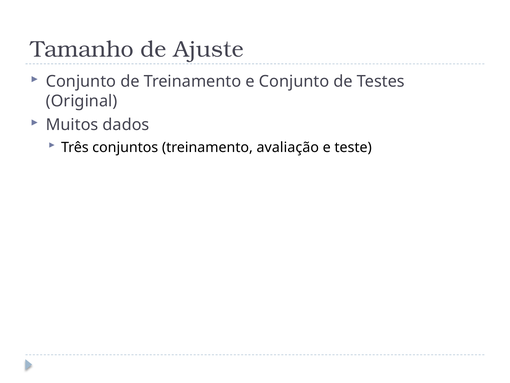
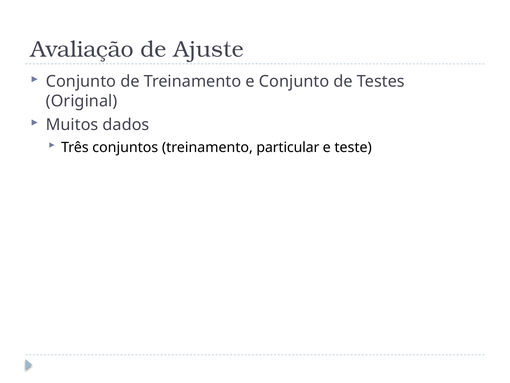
Tamanho: Tamanho -> Avaliação (82, 49)
avaliação: avaliação -> particular (288, 147)
